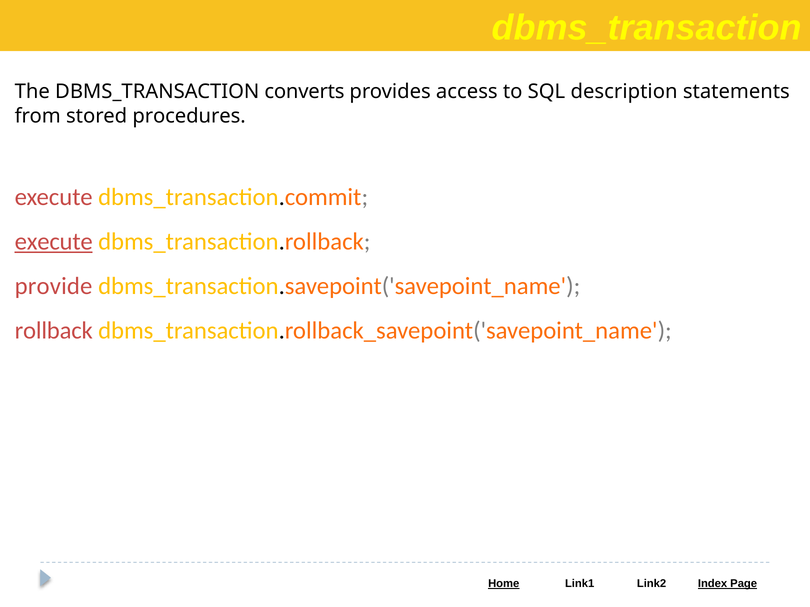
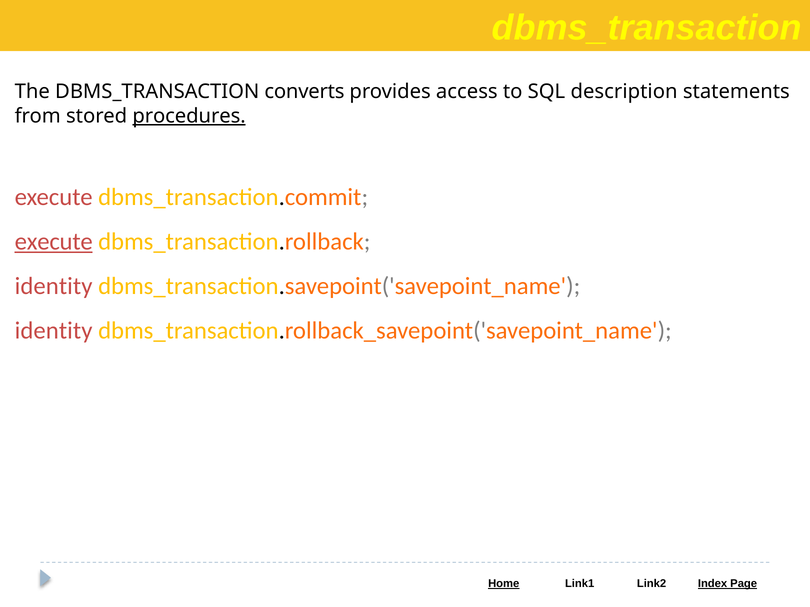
procedures underline: none -> present (189, 116)
provide: provide -> identity (54, 286)
rollback: rollback -> identity (54, 331)
